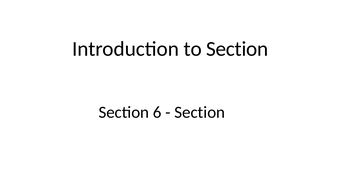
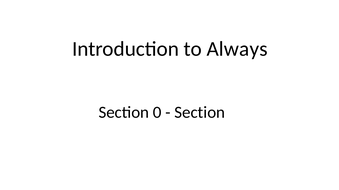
to Section: Section -> Always (237, 49)
6: 6 -> 0 (157, 113)
